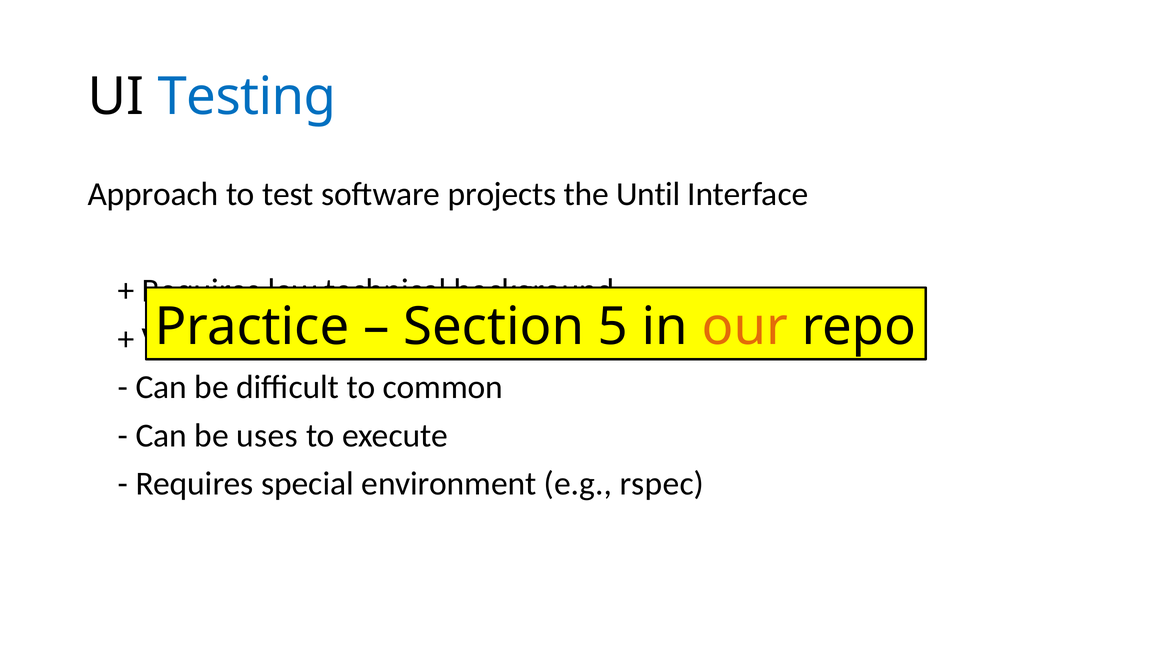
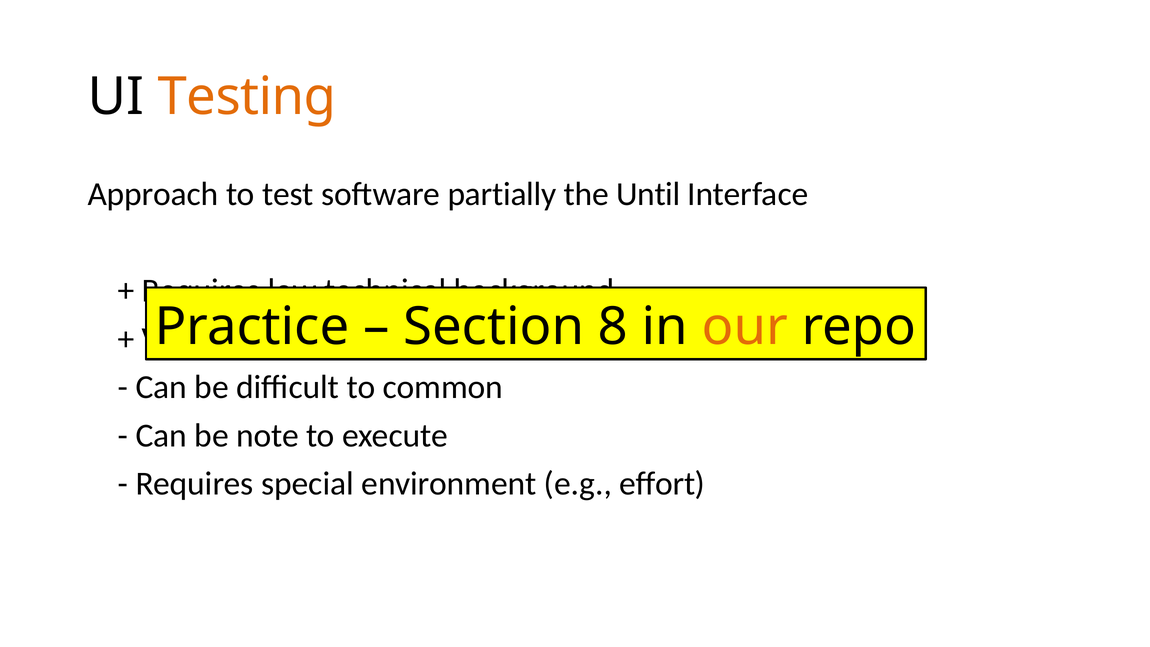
Testing colour: blue -> orange (247, 97)
projects: projects -> partially (502, 194)
5: 5 -> 8 (613, 327)
uses: uses -> note (267, 435)
rspec: rspec -> effort (662, 484)
